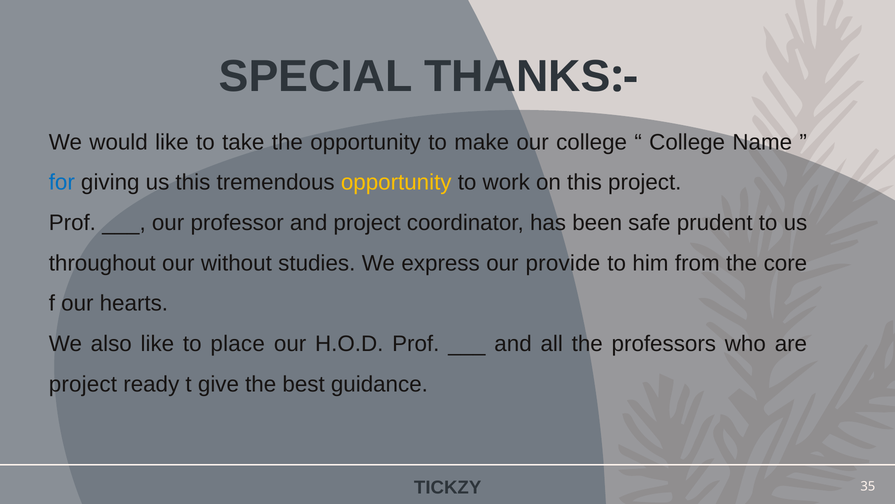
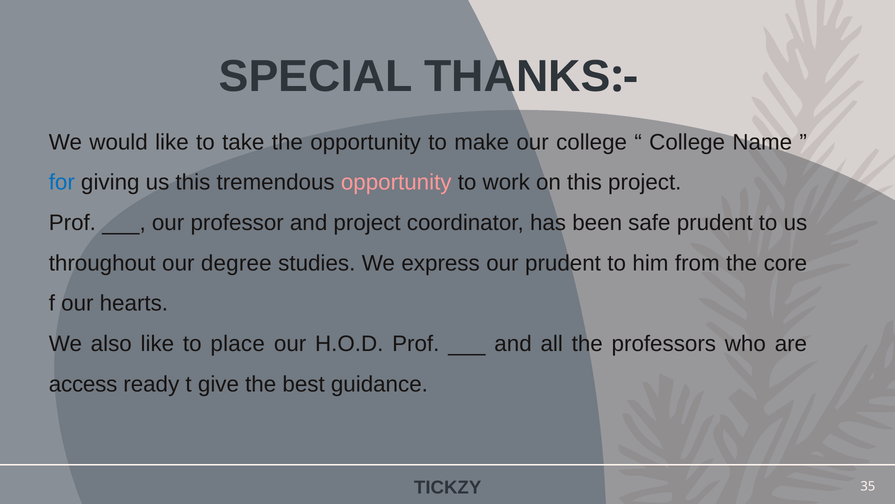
opportunity colour: yellow -> pink (396, 182)
without: without -> degree (236, 263)
our provide: provide -> prudent (563, 263)
project: project -> access (83, 384)
